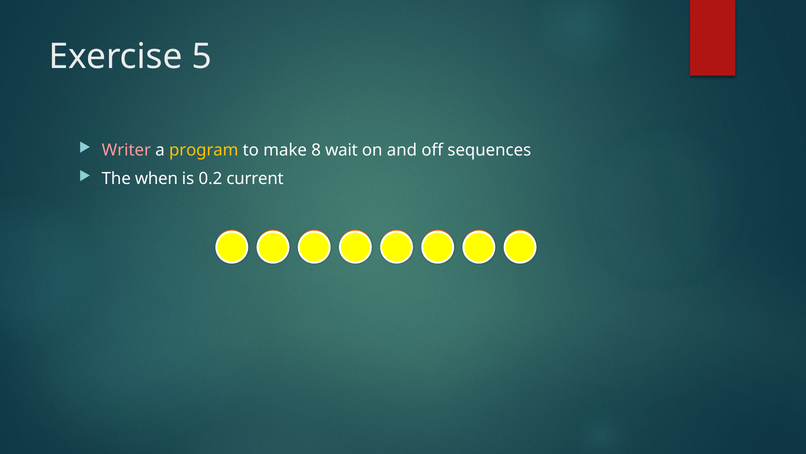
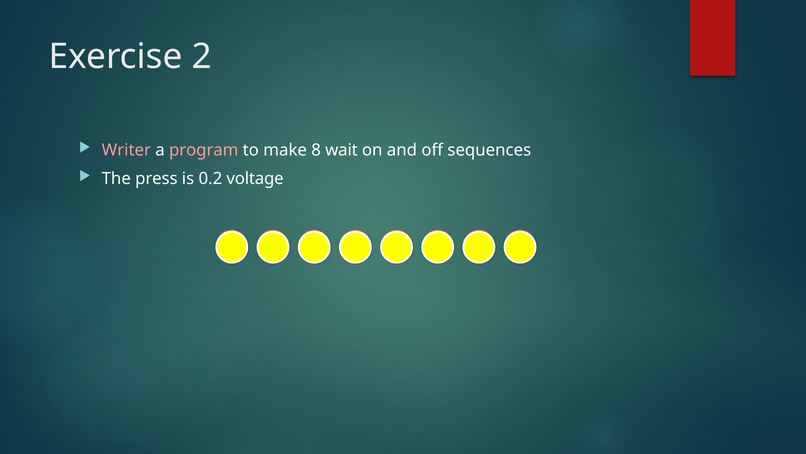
5: 5 -> 2 (202, 57)
program colour: yellow -> pink (204, 150)
when: when -> press (156, 179)
current: current -> voltage (255, 179)
